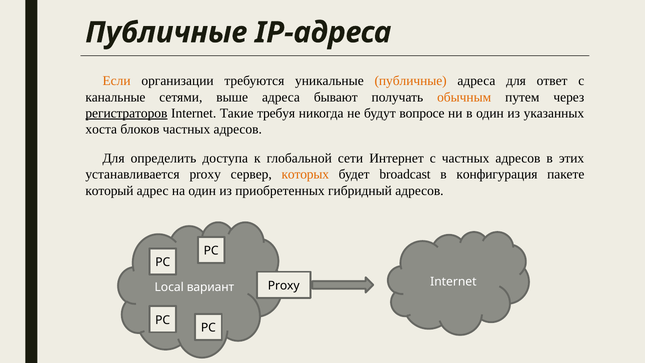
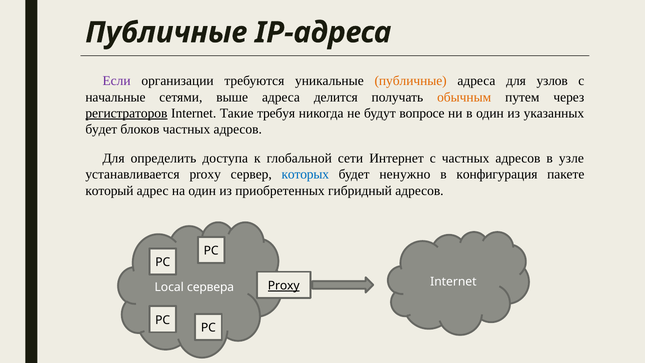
Если colour: orange -> purple (117, 81)
ответ: ответ -> узлов (552, 81)
канальные: канальные -> начальные (115, 97)
бывают: бывают -> делится (336, 97)
хоста: хоста -> будет (101, 129)
этих: этих -> узле (571, 158)
которых colour: orange -> blue (305, 174)
broadcast: broadcast -> ненужно (405, 174)
Proxy underline: none -> present (284, 286)
вариант: вариант -> сервера (211, 287)
